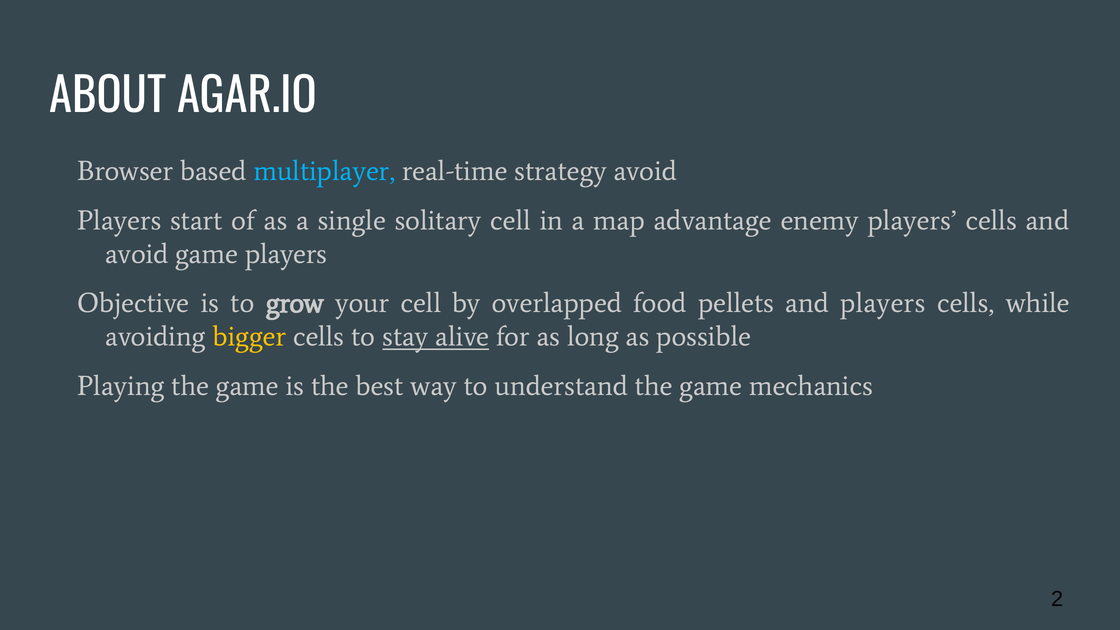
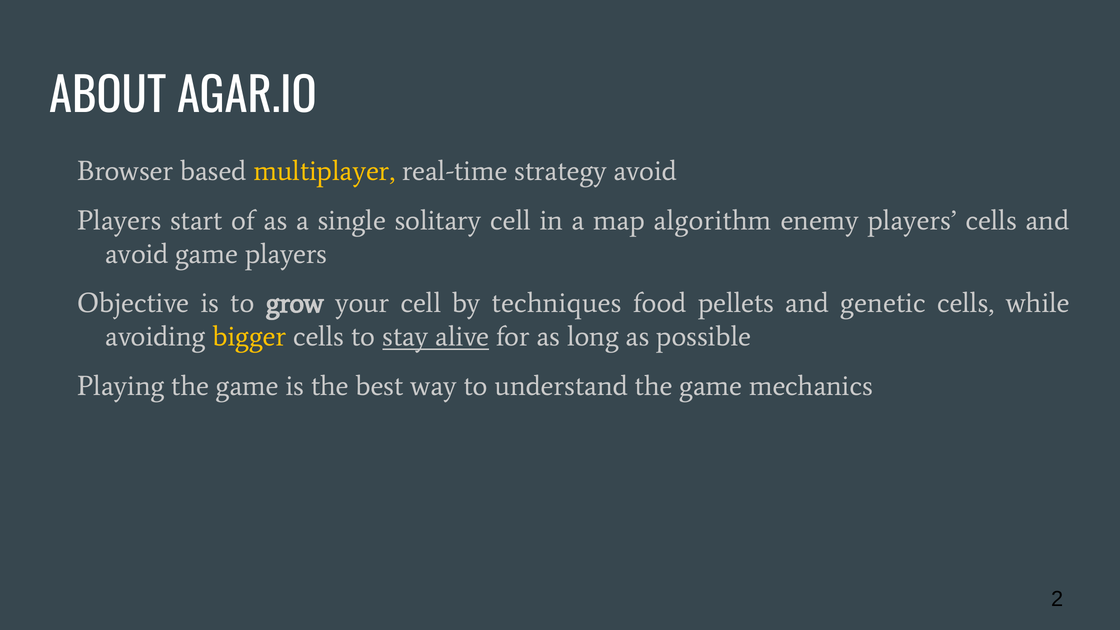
multiplayer colour: light blue -> yellow (325, 171)
advantage: advantage -> algorithm (713, 220)
overlapped: overlapped -> techniques (557, 303)
and players: players -> genetic (883, 303)
